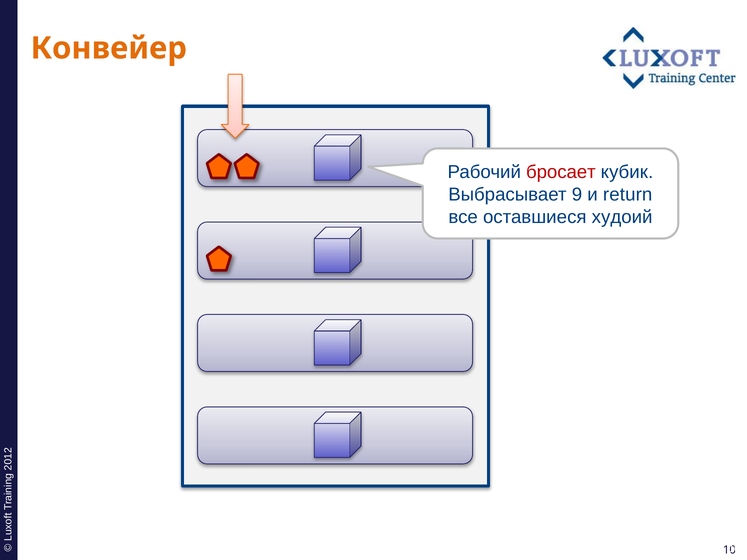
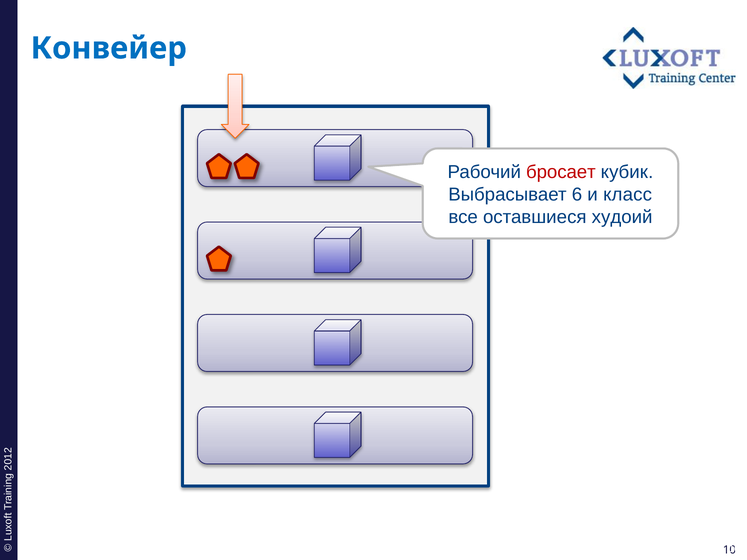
Конвейер colour: orange -> blue (109, 48)
9: 9 -> 6 (577, 195)
return: return -> класс (628, 195)
